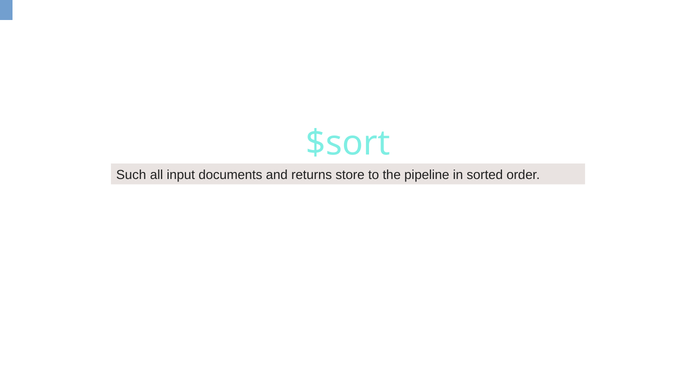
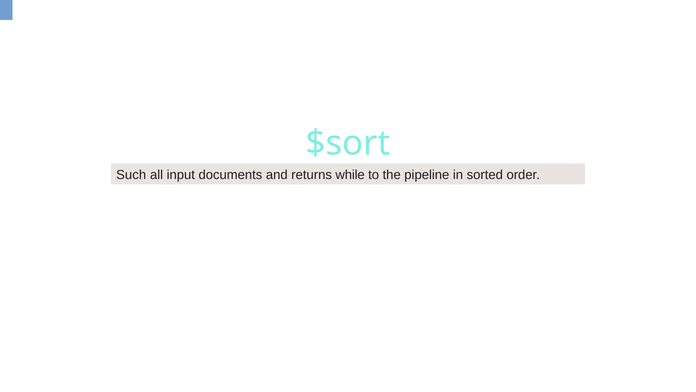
store: store -> while (350, 175)
